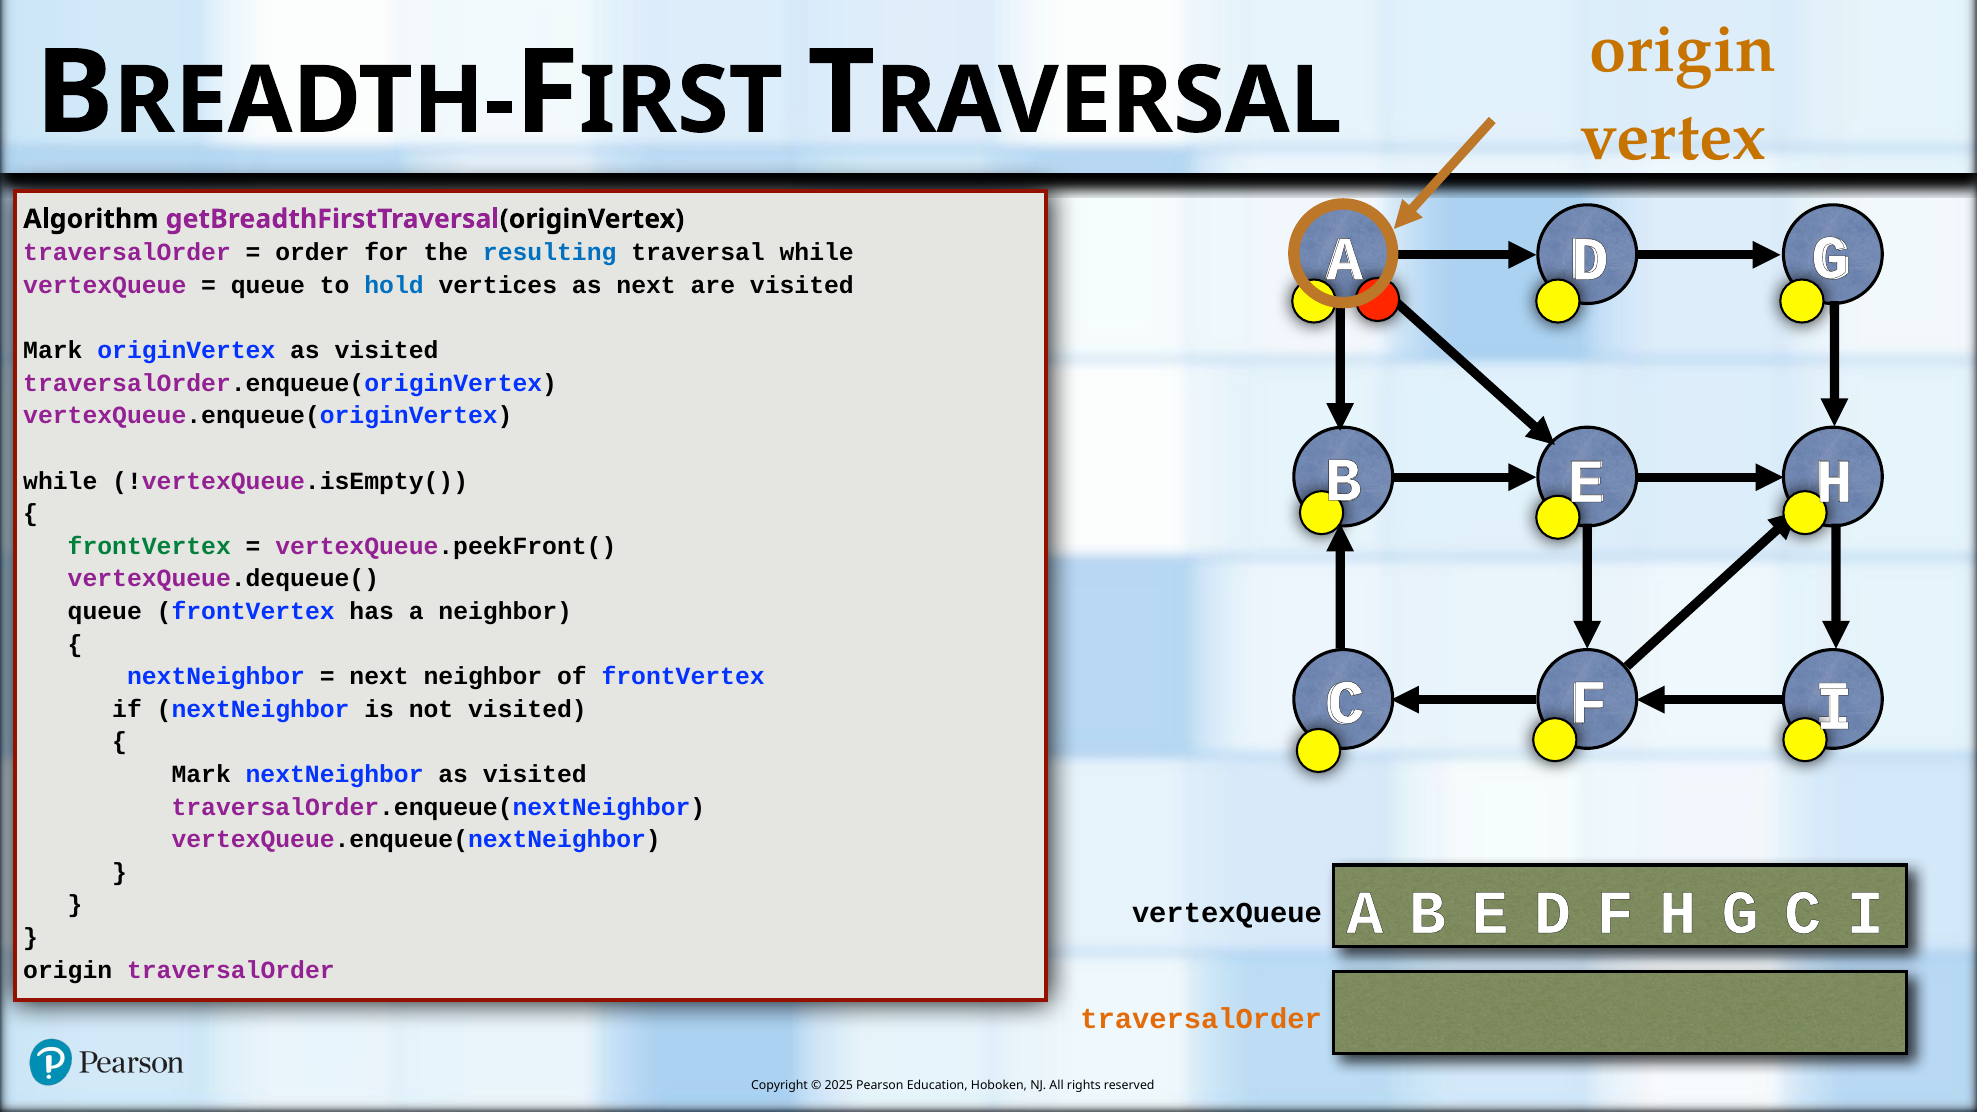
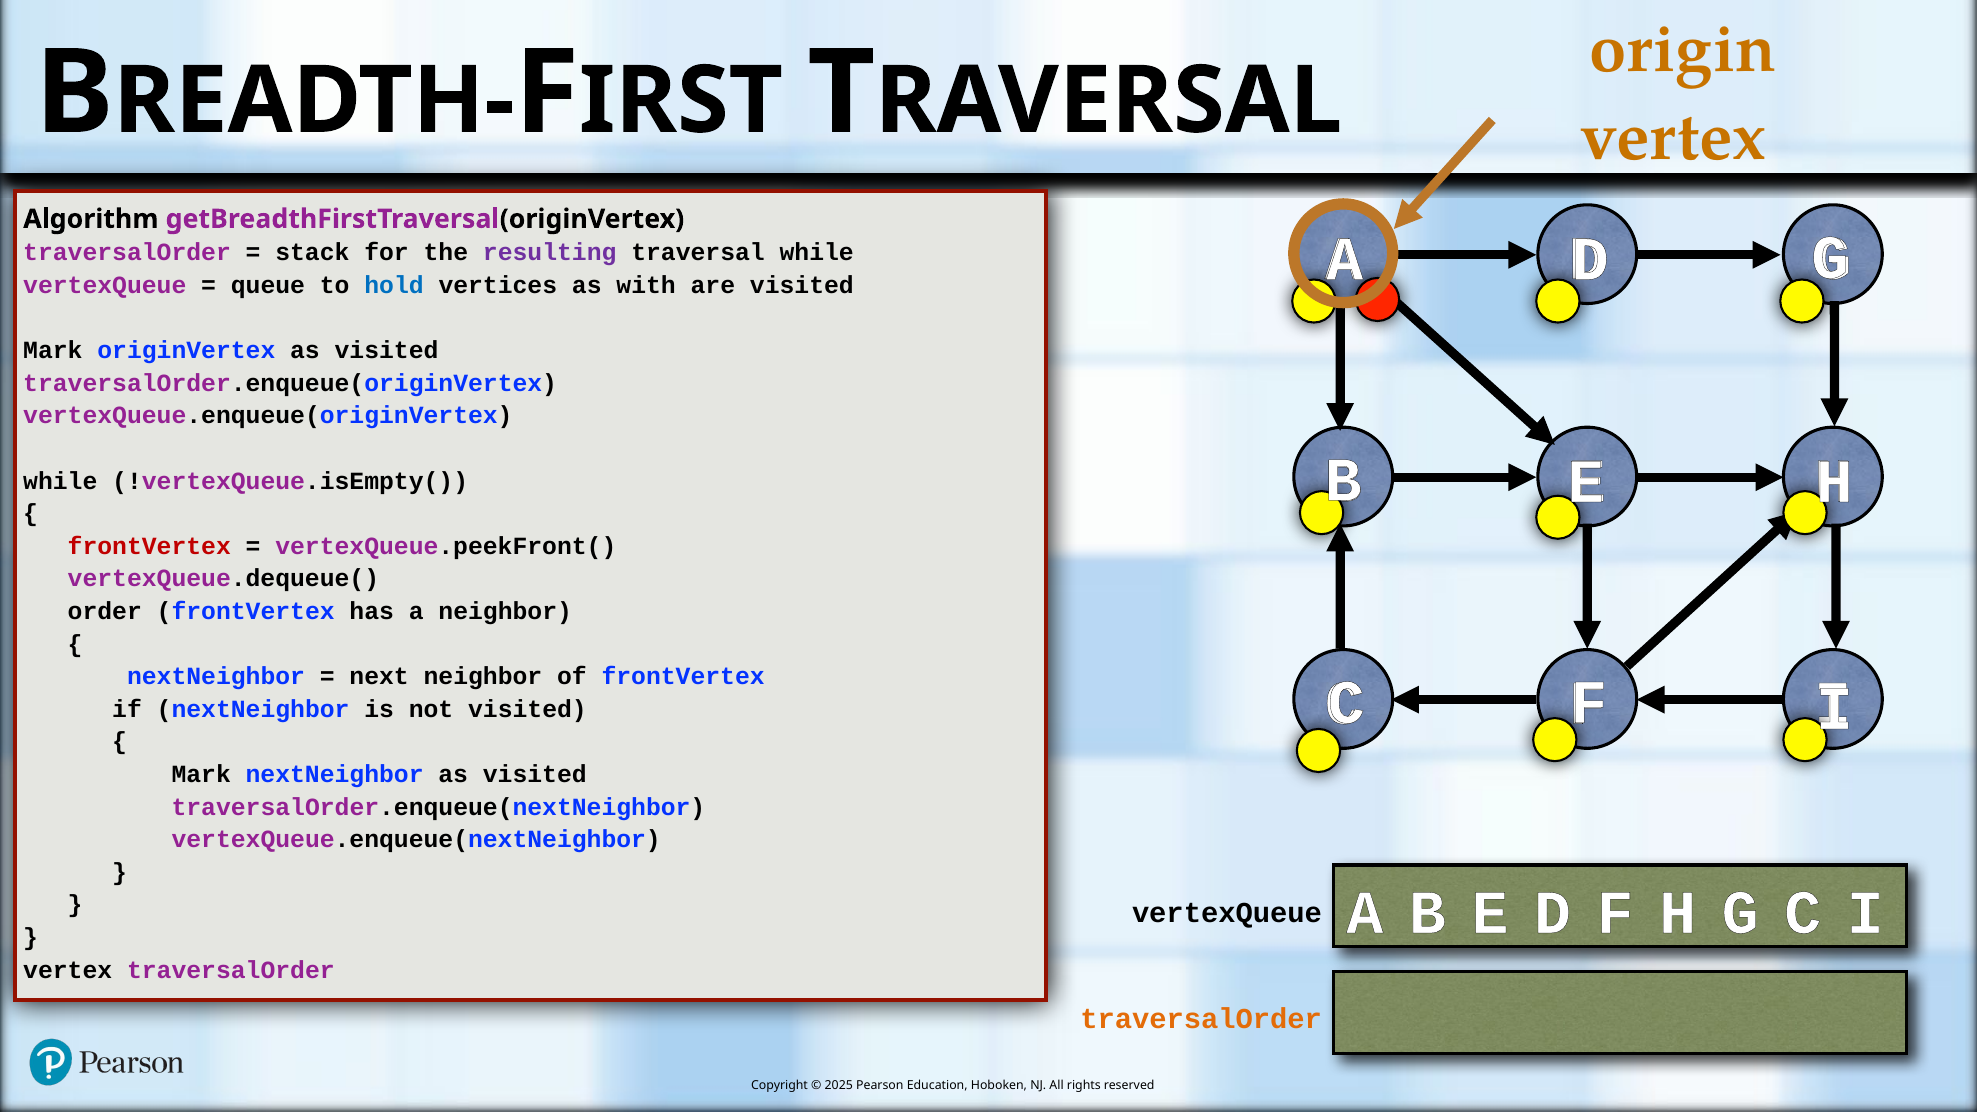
order: order -> stack (312, 253)
resulting colour: blue -> purple (550, 253)
as next: next -> with (646, 285)
frontVertex colour: green -> red (149, 546)
queue: queue -> order (105, 611)
origin: origin -> vertex (68, 970)
